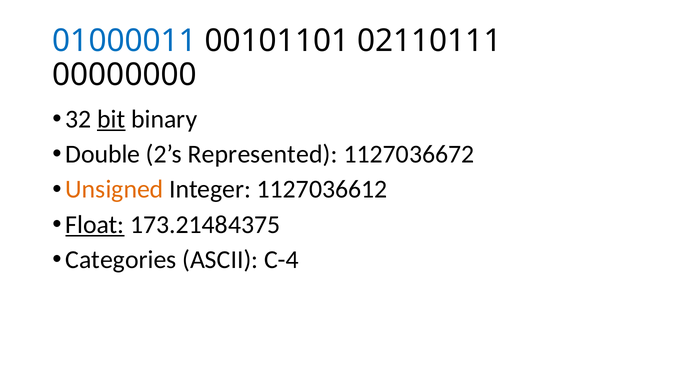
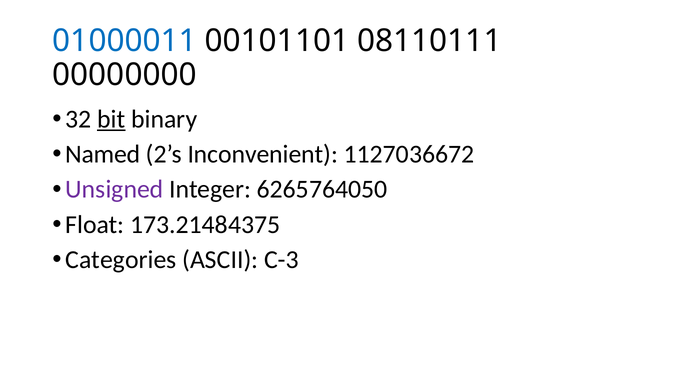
02110111: 02110111 -> 08110111 (429, 41)
Double: Double -> Named (103, 154)
Represented: Represented -> Inconvenient (263, 154)
Unsigned colour: orange -> purple (114, 189)
1127036612: 1127036612 -> 6265764050 (322, 189)
Float underline: present -> none (95, 224)
C-4: C-4 -> C-3 (281, 260)
